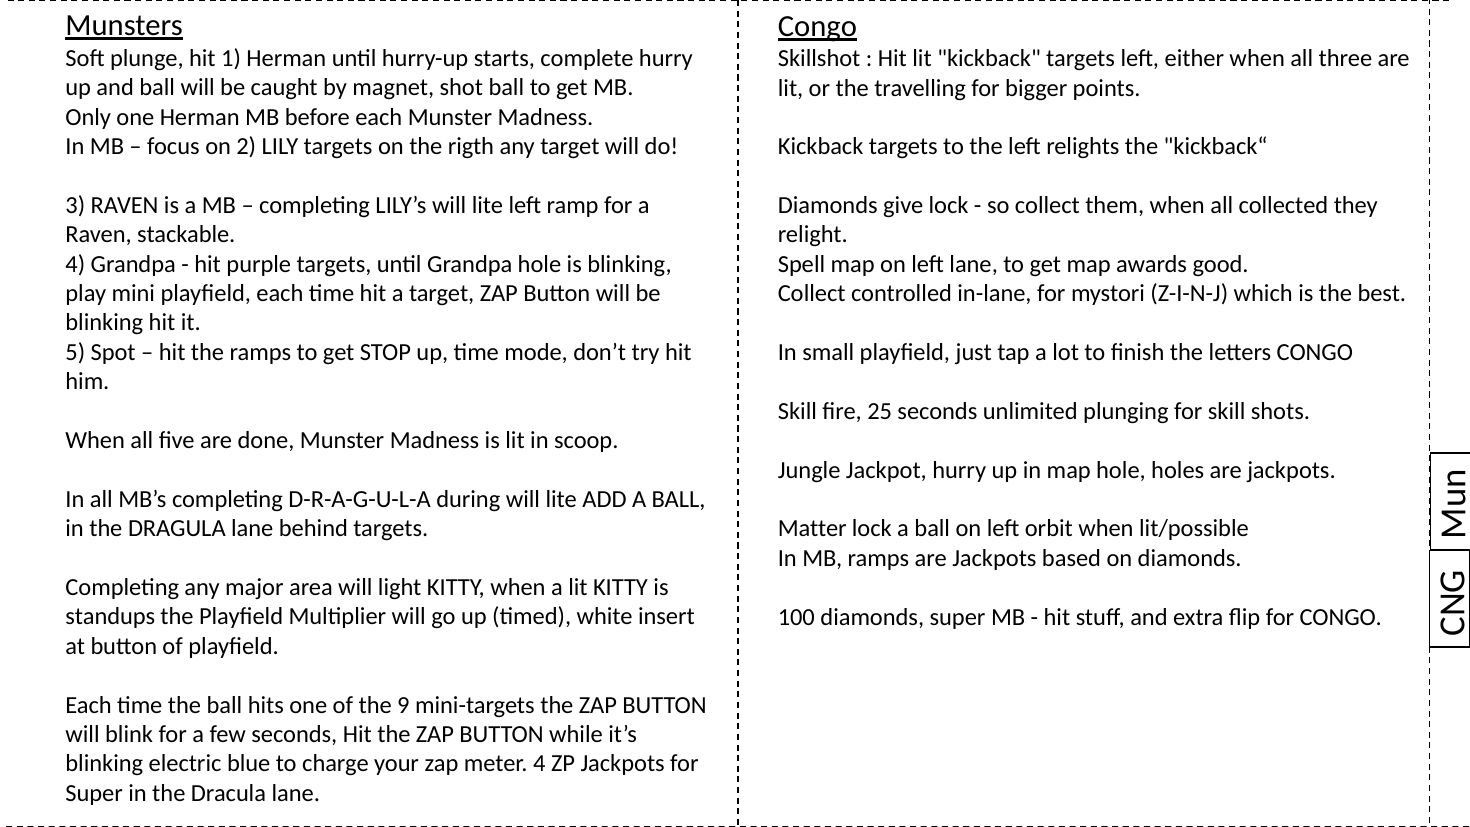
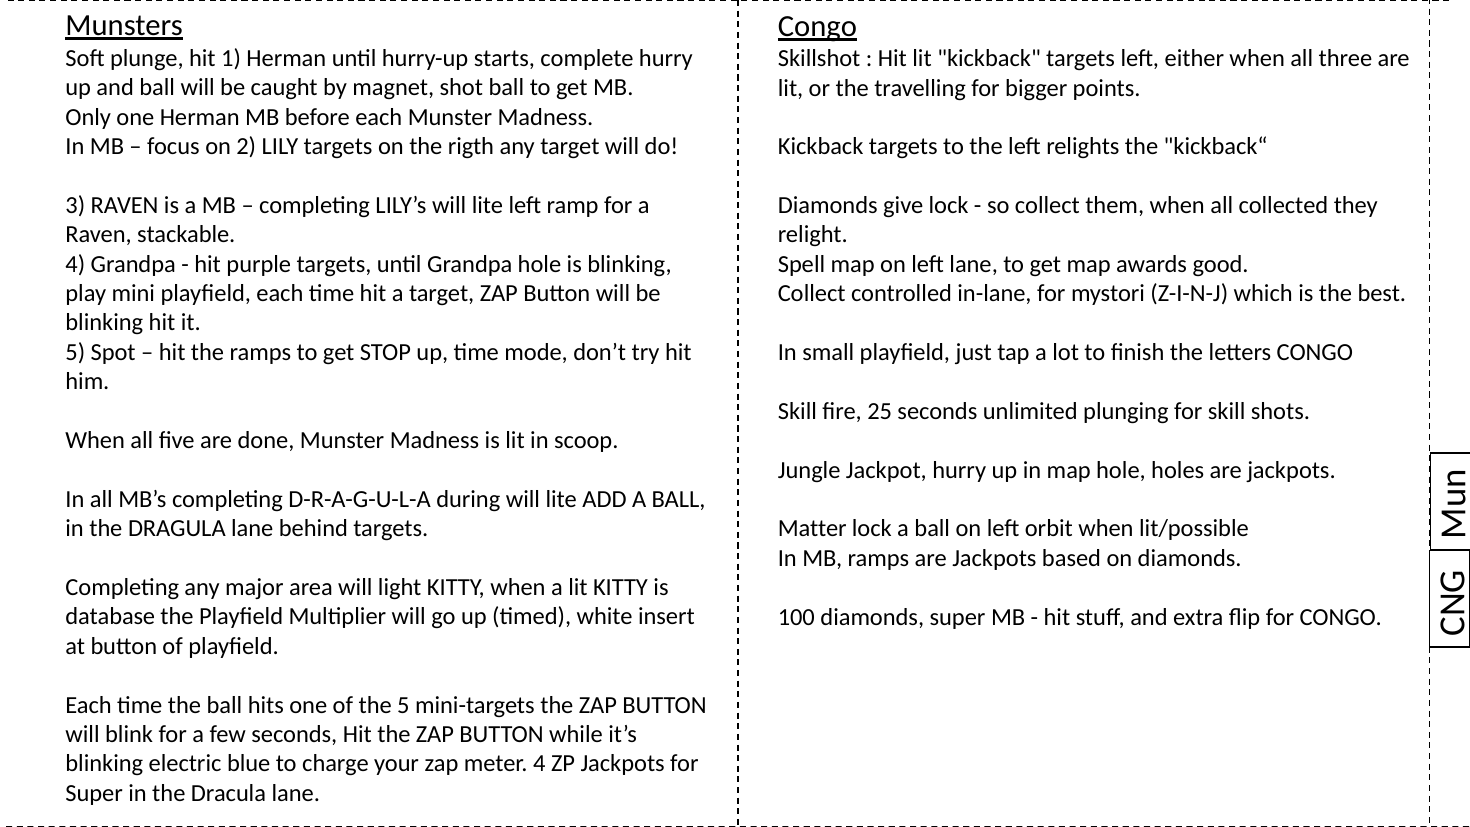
standups: standups -> database (110, 617)
the 9: 9 -> 5 (403, 705)
